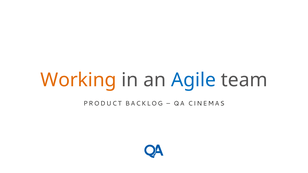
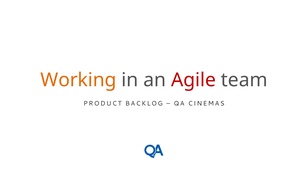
Agile colour: blue -> red (194, 80)
